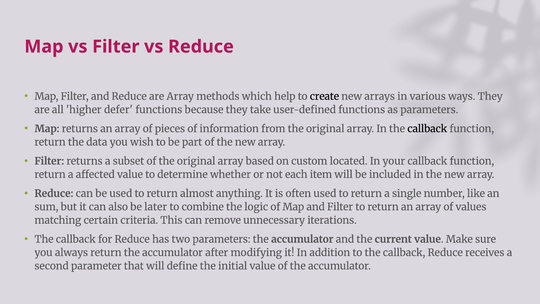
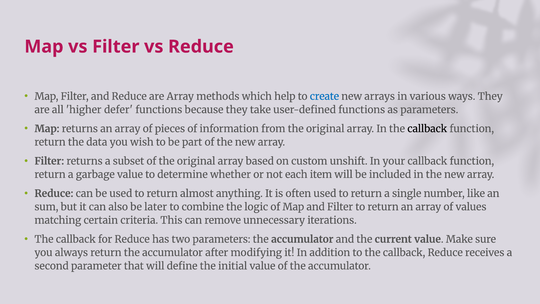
create colour: black -> blue (324, 96)
located: located -> unshift (349, 161)
affected: affected -> garbage (95, 174)
